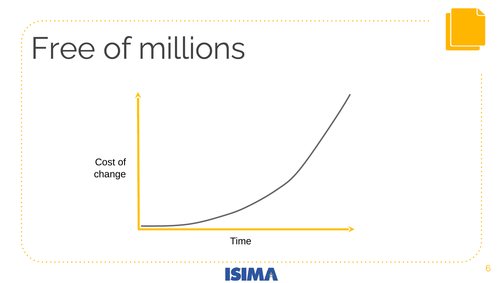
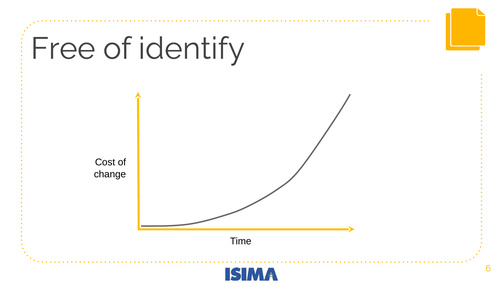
millions: millions -> identify (192, 49)
